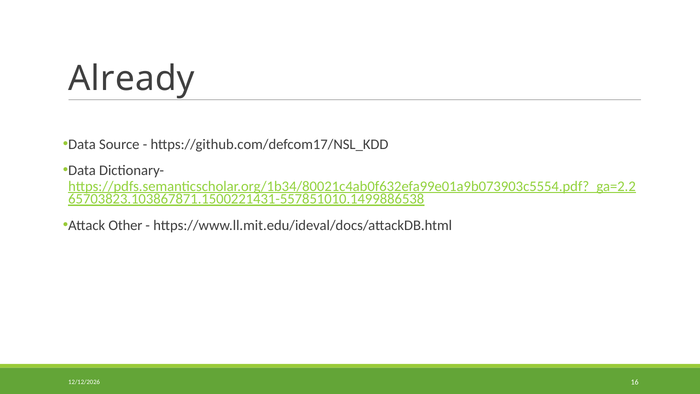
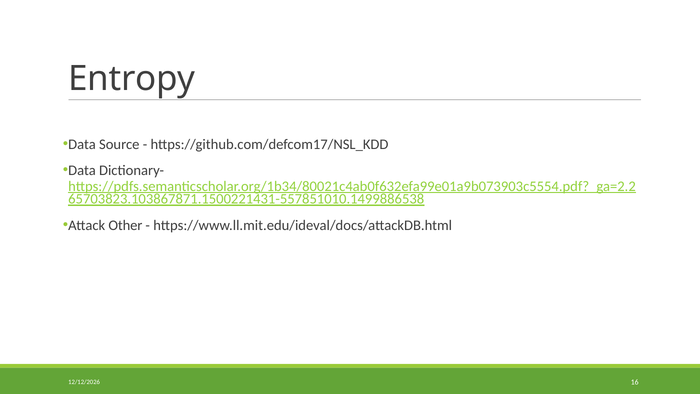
Already: Already -> Entropy (132, 78)
